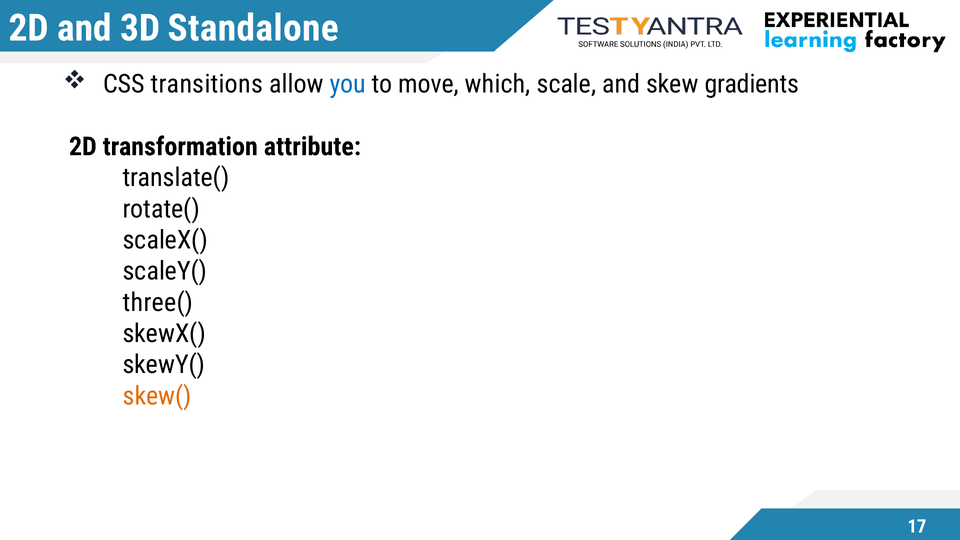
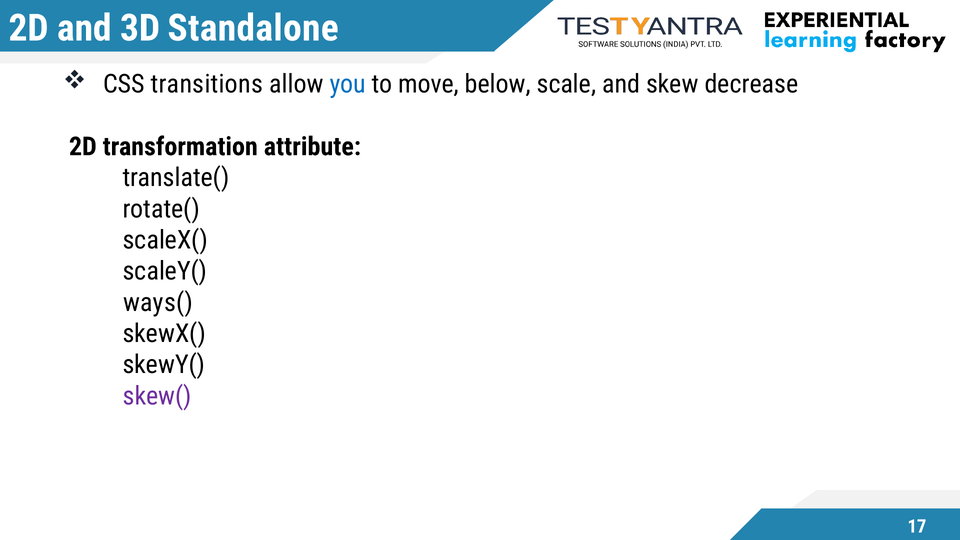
which: which -> below (498, 84)
gradients: gradients -> decrease (752, 84)
three(: three( -> ways( (158, 303)
skew( colour: orange -> purple (157, 396)
